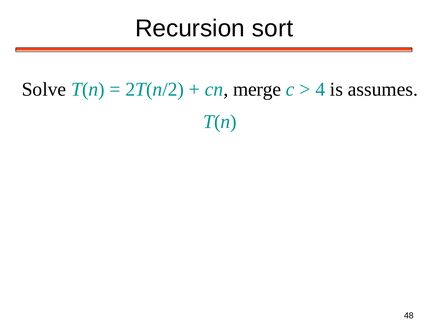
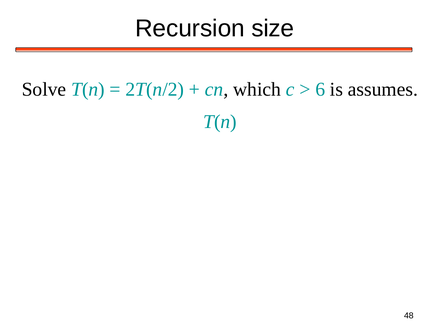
sort: sort -> size (273, 28)
merge: merge -> which (257, 90)
4: 4 -> 6 (320, 90)
